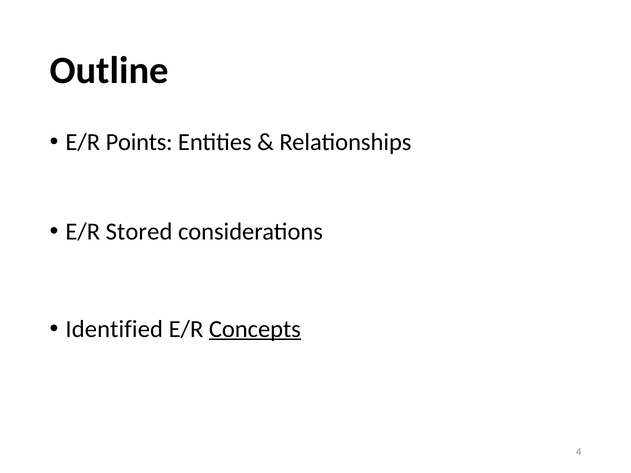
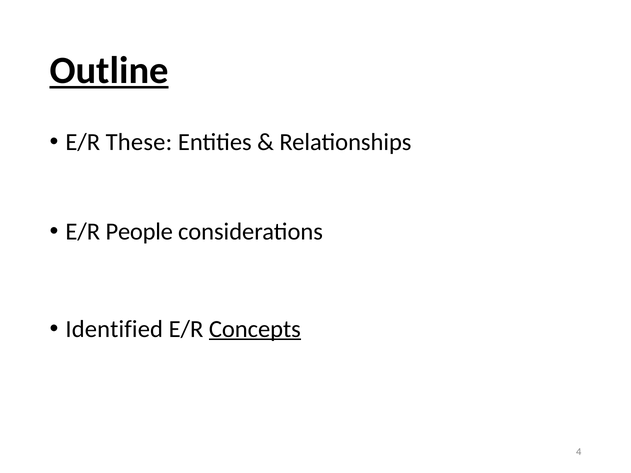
Outline underline: none -> present (109, 71)
Points: Points -> These (139, 142)
Stored: Stored -> People (139, 232)
